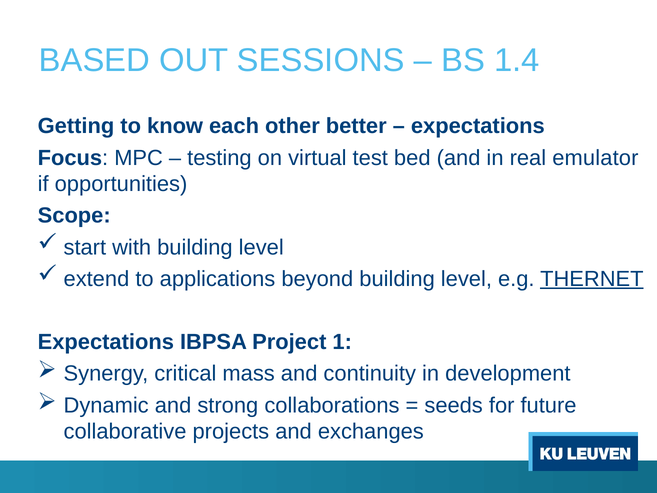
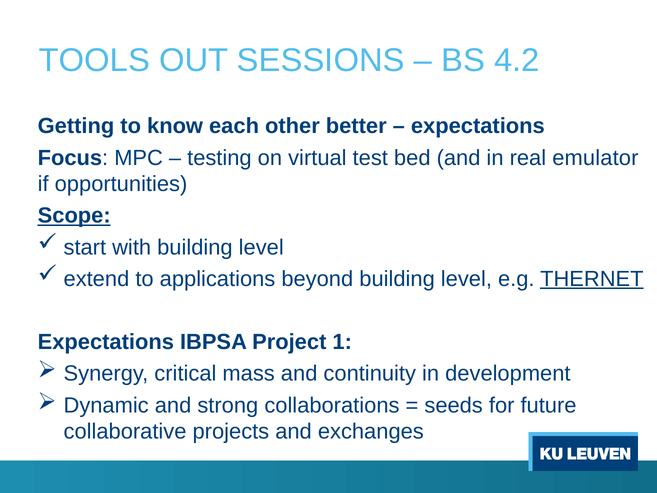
BASED: BASED -> TOOLS (94, 60)
1.4: 1.4 -> 4.2 (517, 60)
Scope underline: none -> present (74, 216)
